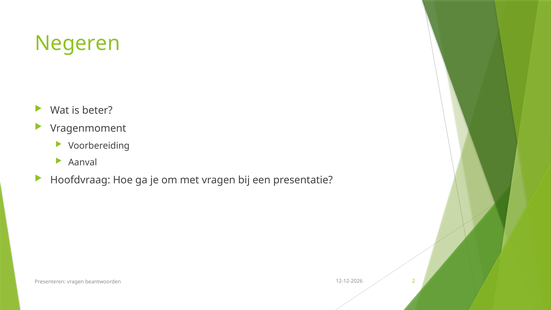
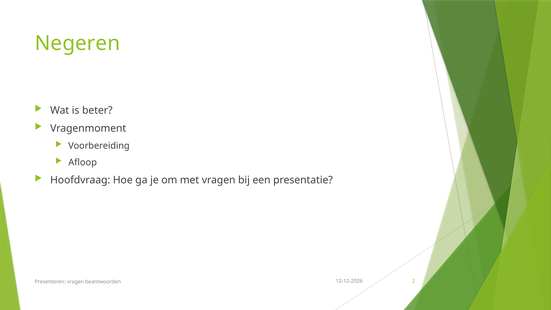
Aanval: Aanval -> Afloop (83, 163)
